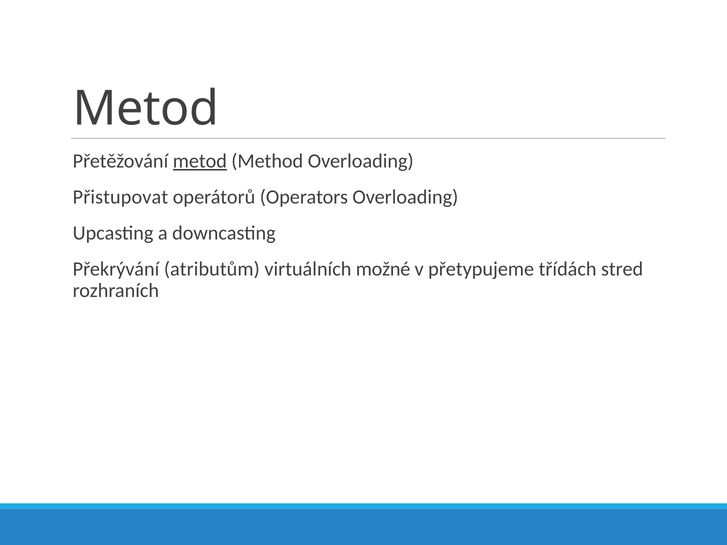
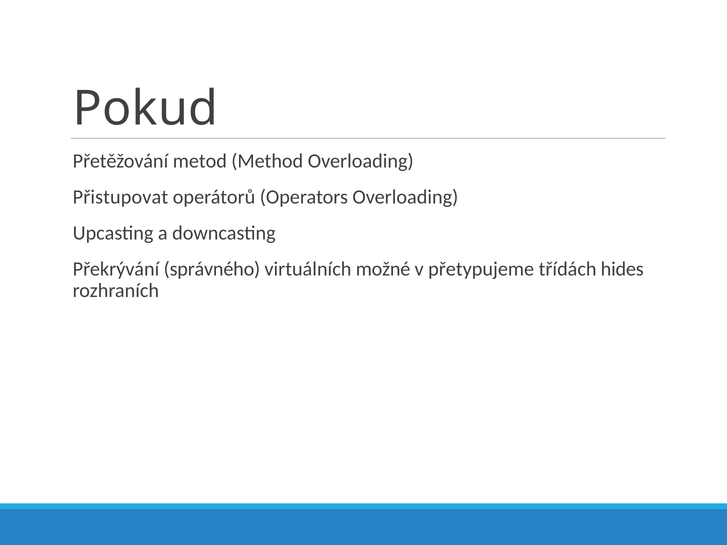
Metod: Metod -> Pokud (145, 109)
metod underline: present -> none (200, 161)
atributům: atributům -> správného (212, 269)
stred: stred -> hides (622, 269)
